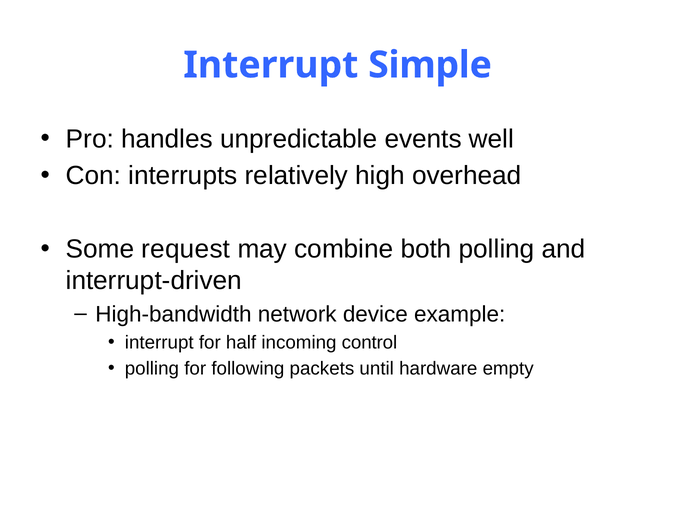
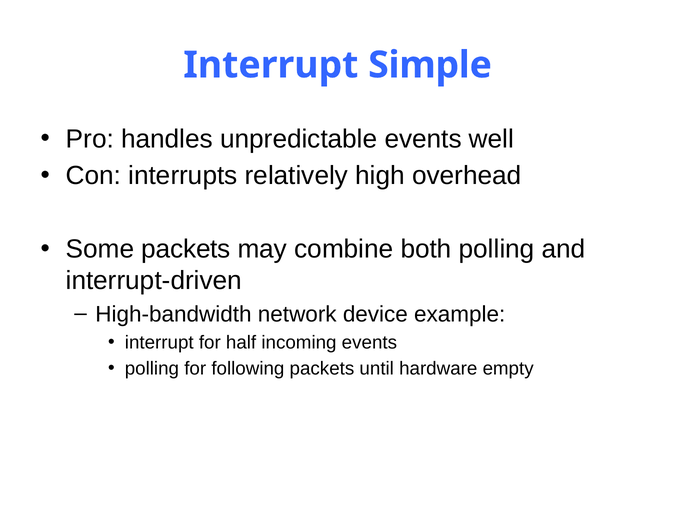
Some request: request -> packets (186, 249)
incoming control: control -> events (369, 343)
